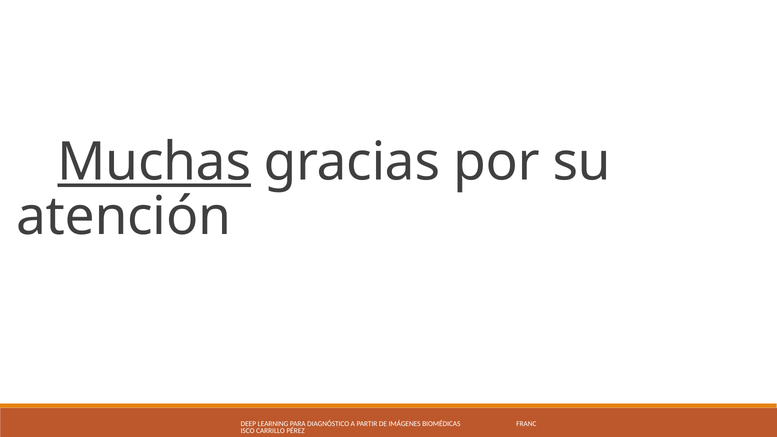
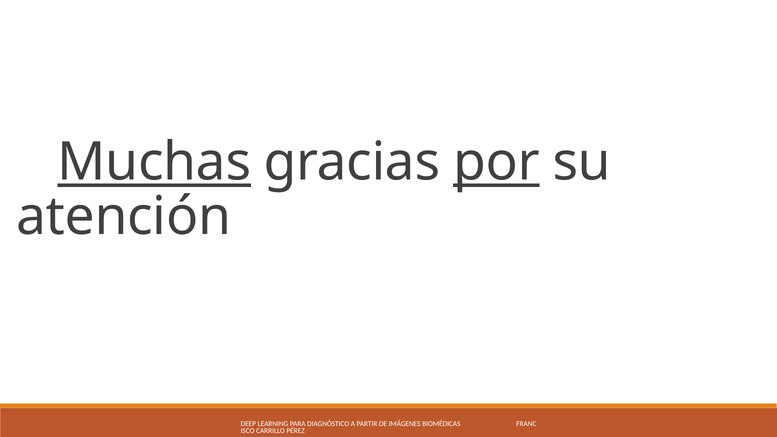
por underline: none -> present (496, 162)
